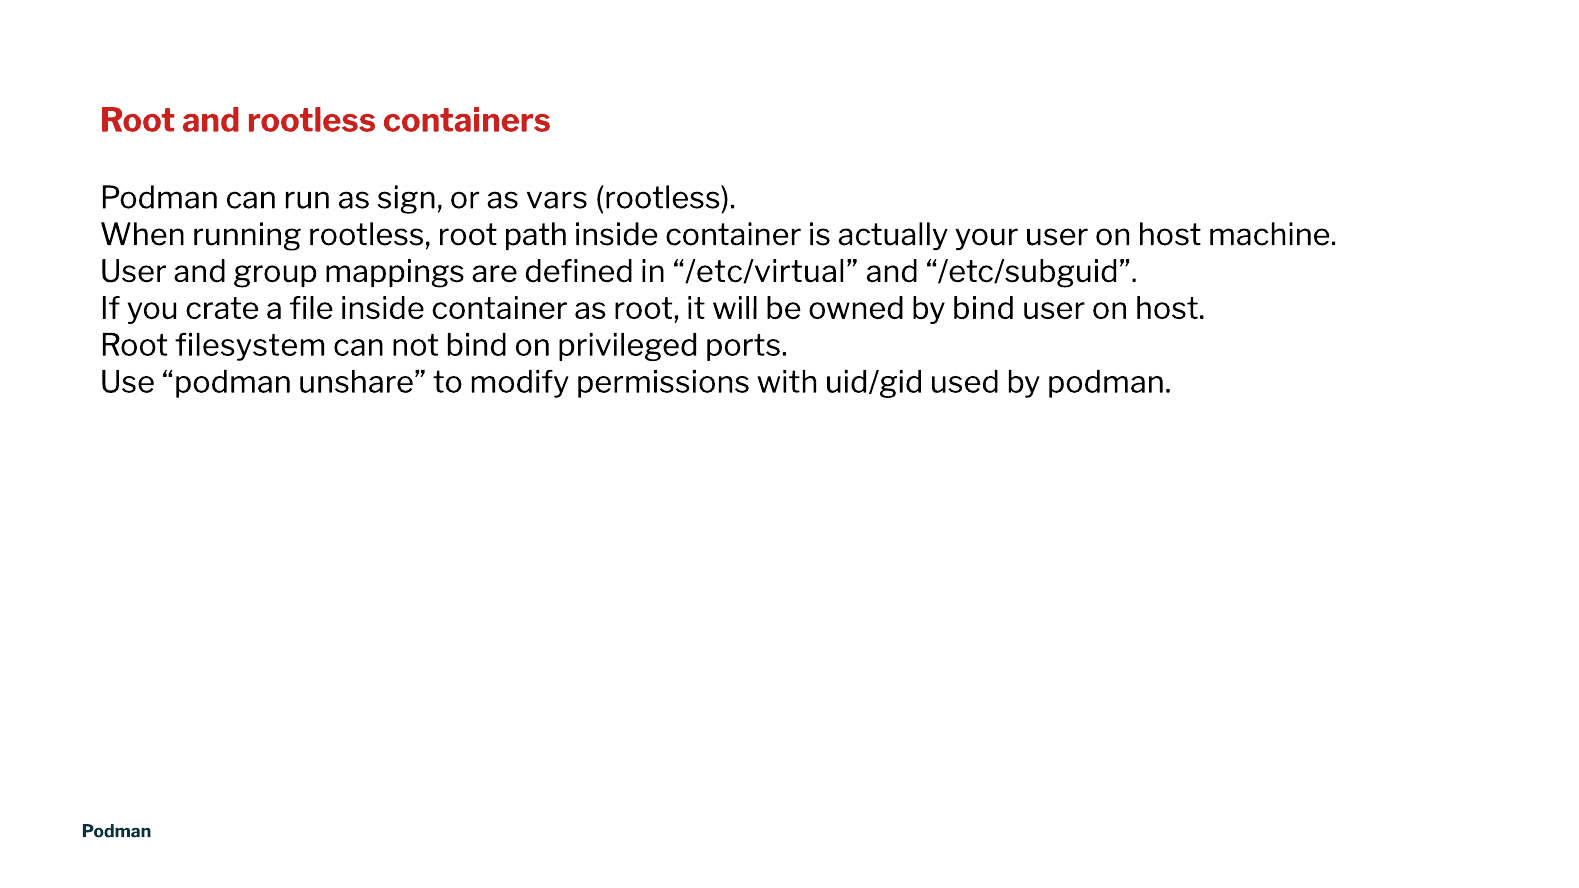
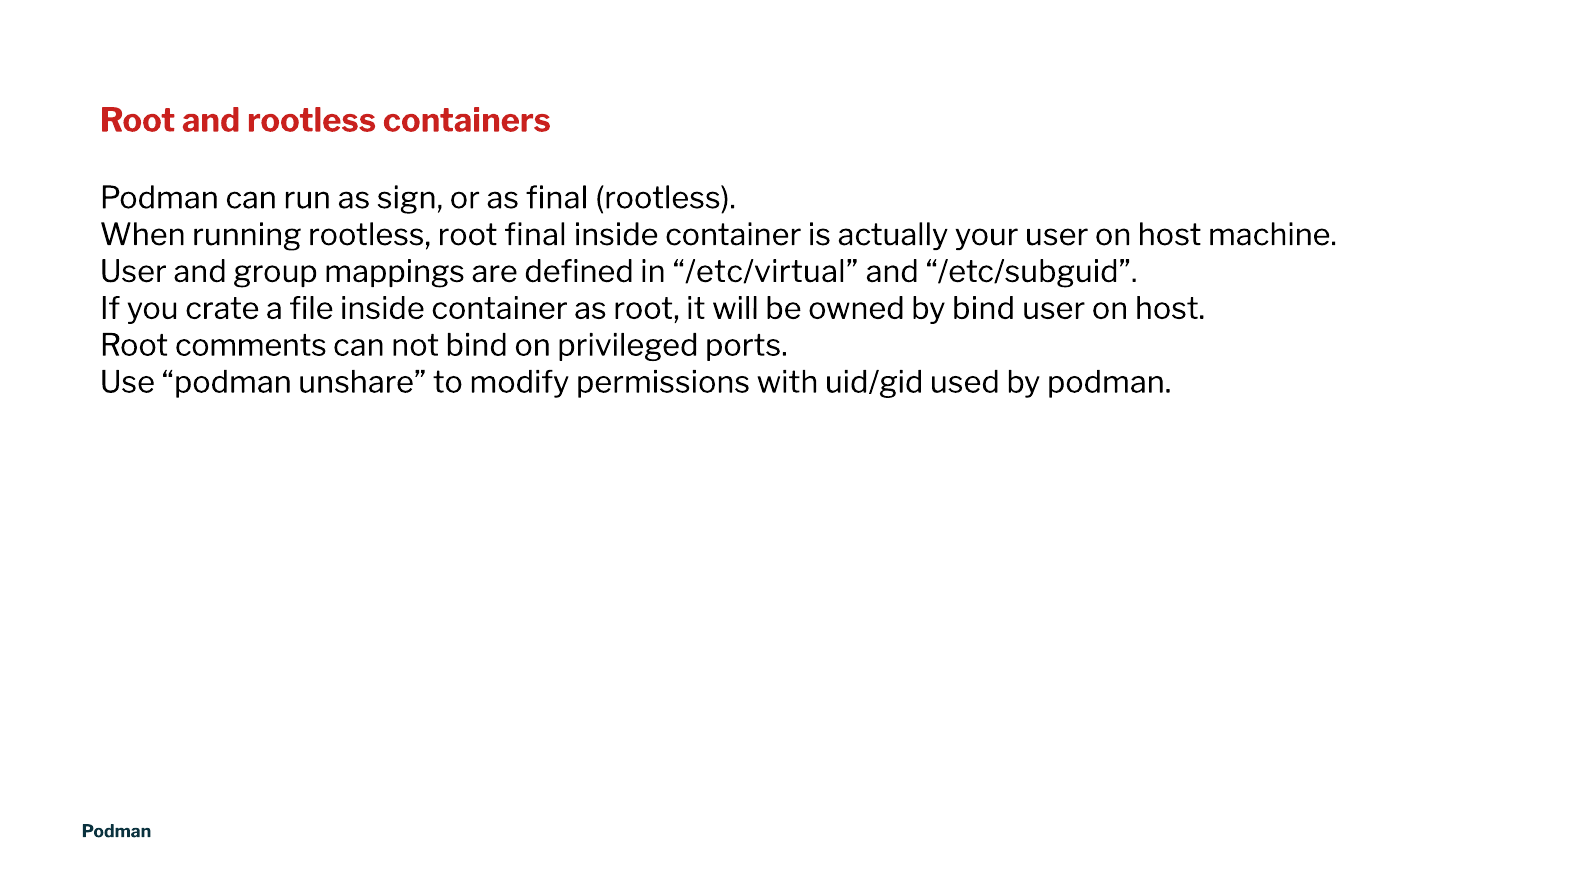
as vars: vars -> final (557, 198)
root path: path -> final (535, 235)
filesystem: filesystem -> comments (251, 346)
